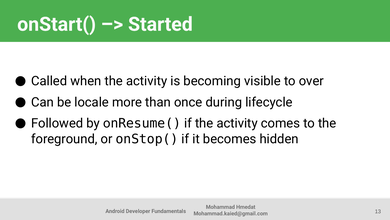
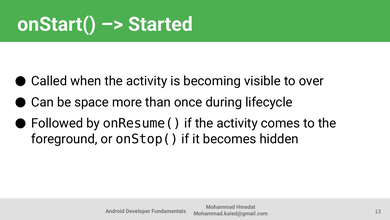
locale: locale -> space (92, 102)
